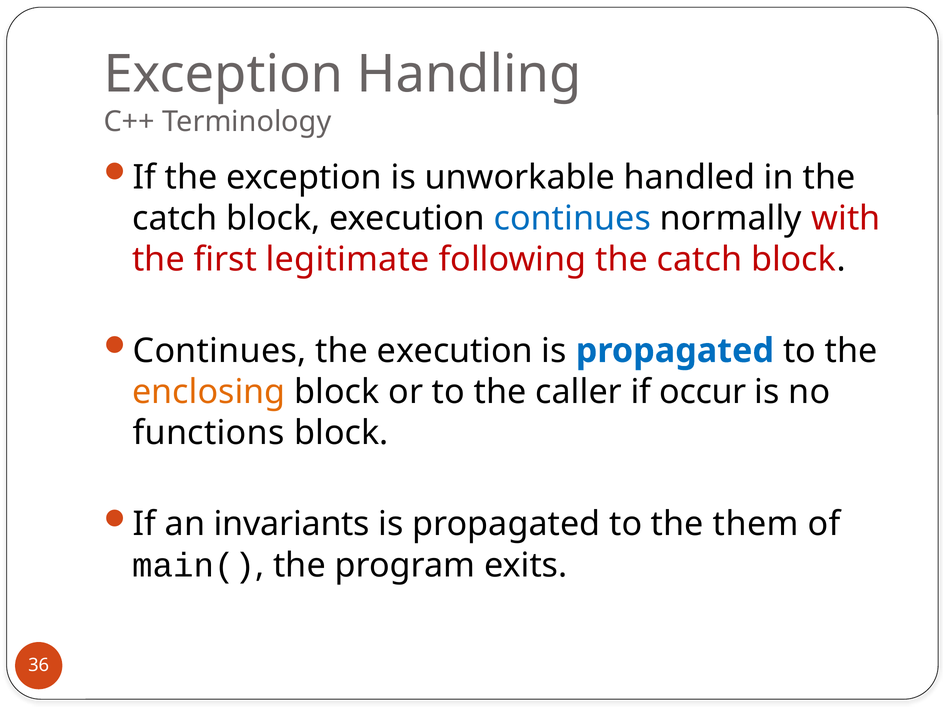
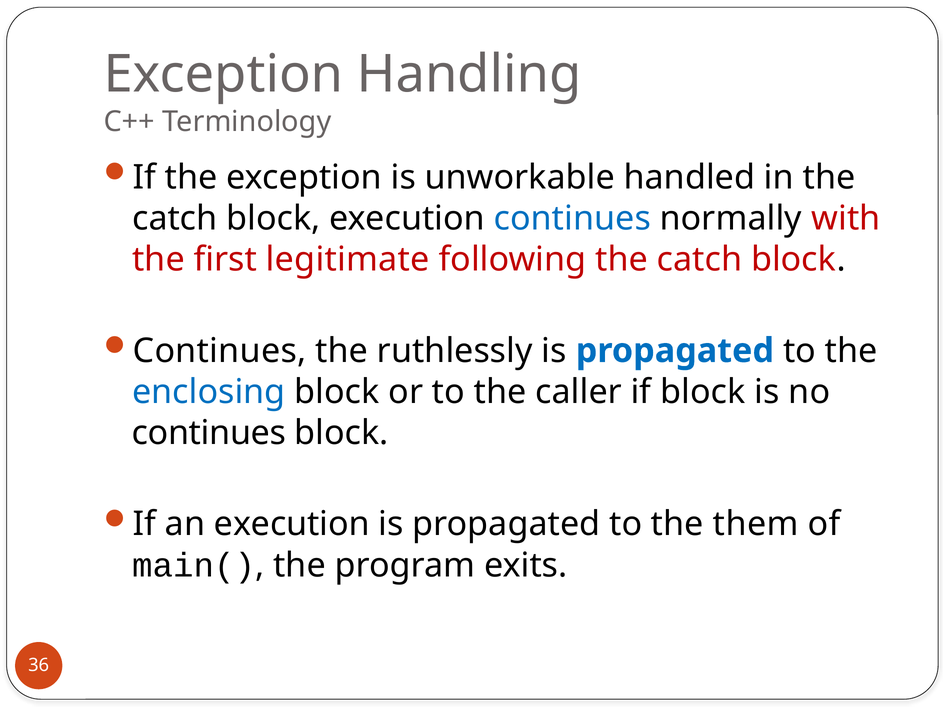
the execution: execution -> ruthlessly (455, 351)
enclosing colour: orange -> blue (209, 392)
if occur: occur -> block (703, 392)
functions: functions -> continues (209, 433)
an invariants: invariants -> execution (292, 524)
